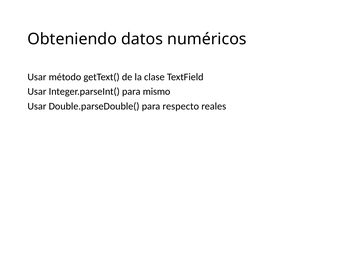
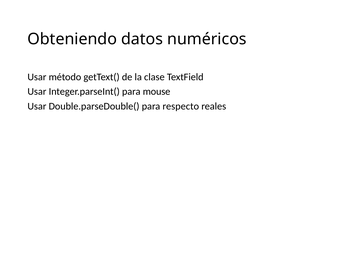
mismo: mismo -> mouse (157, 91)
